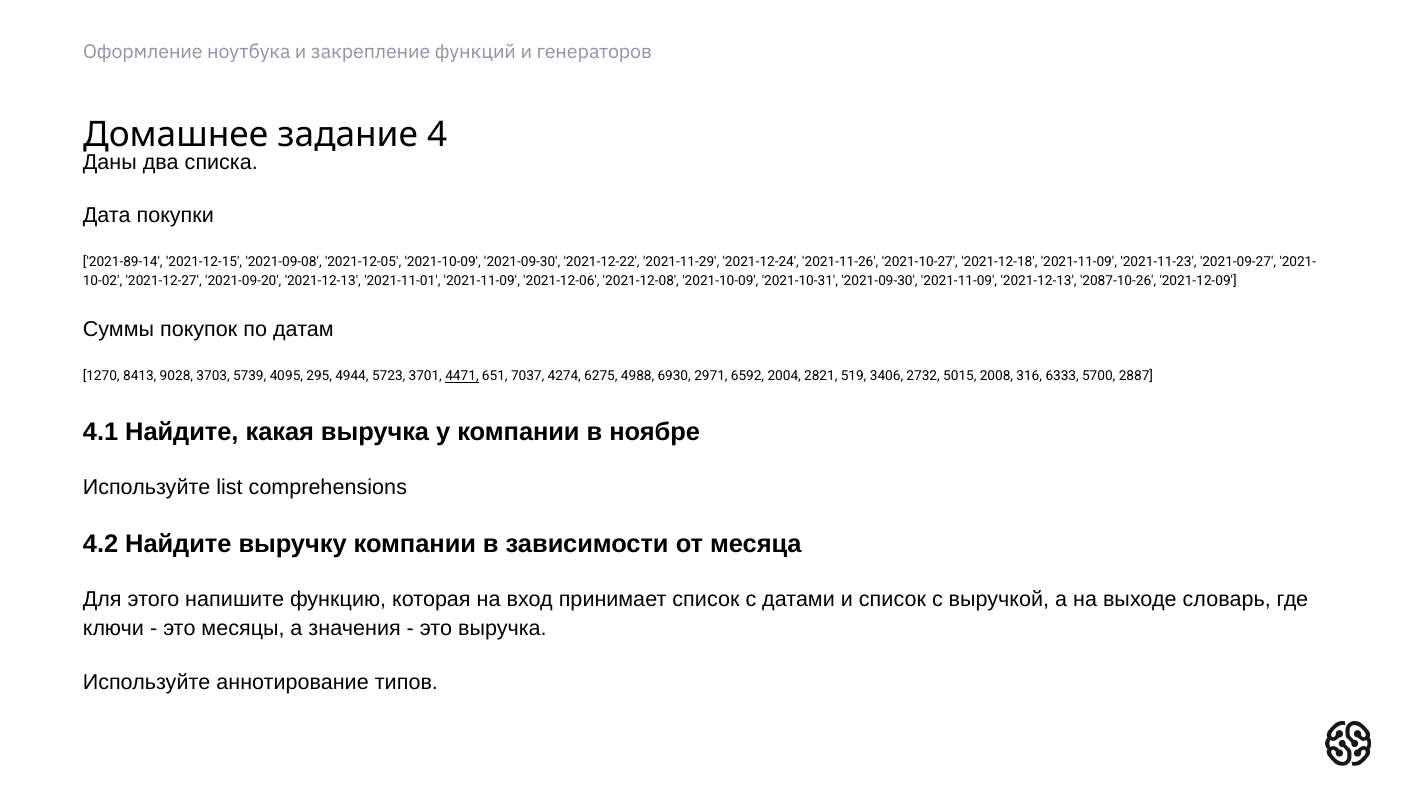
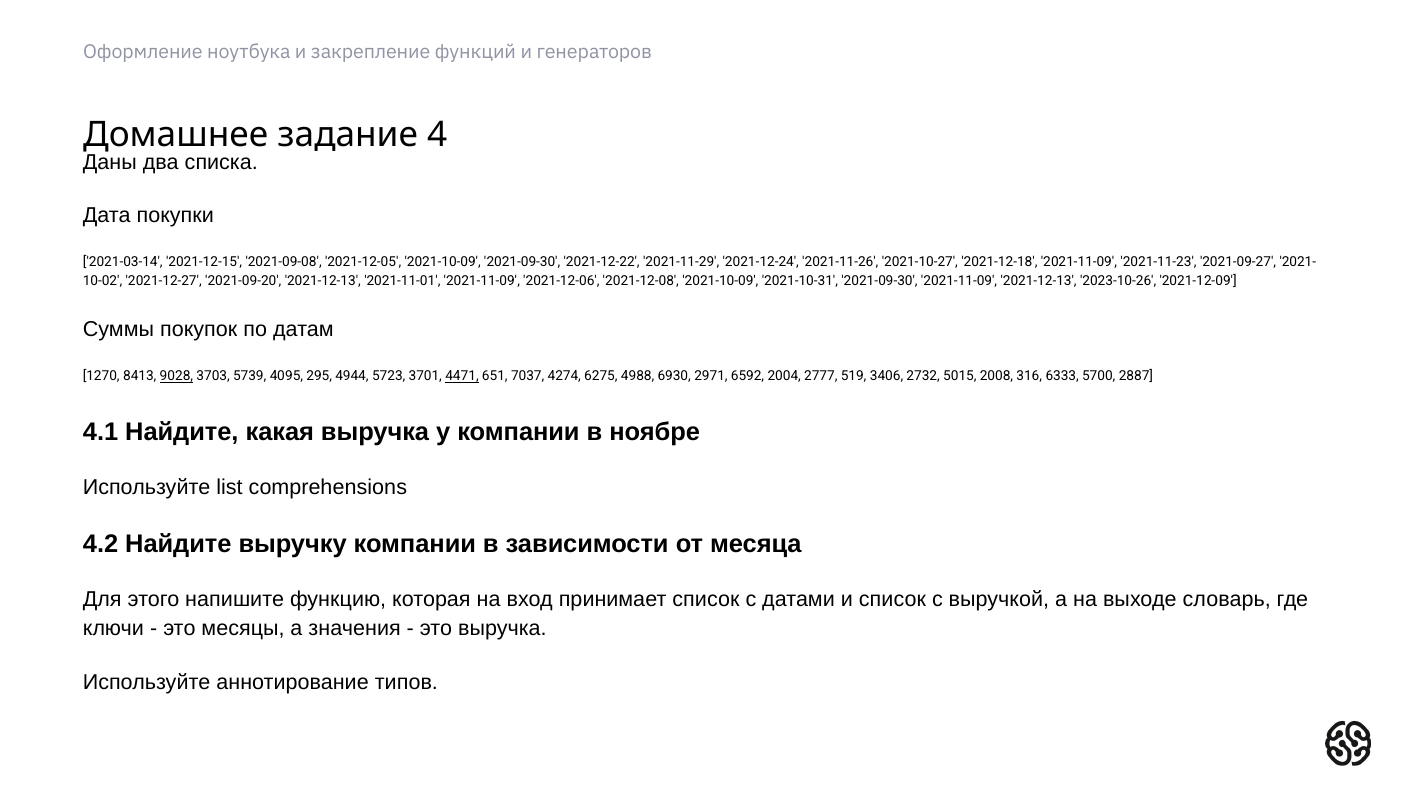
2021-89-14: 2021-89-14 -> 2021-03-14 (123, 262)
2087-10-26: 2087-10-26 -> 2023-10-26 (1118, 281)
9028 underline: none -> present (176, 376)
2821: 2821 -> 2777 (821, 376)
